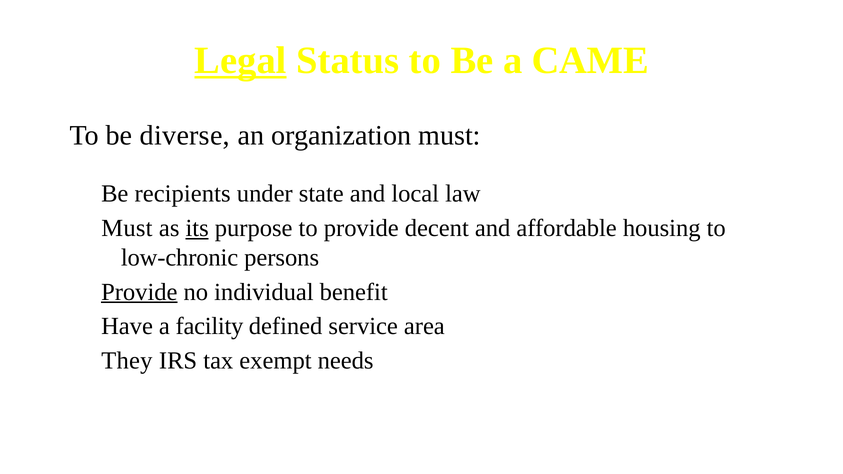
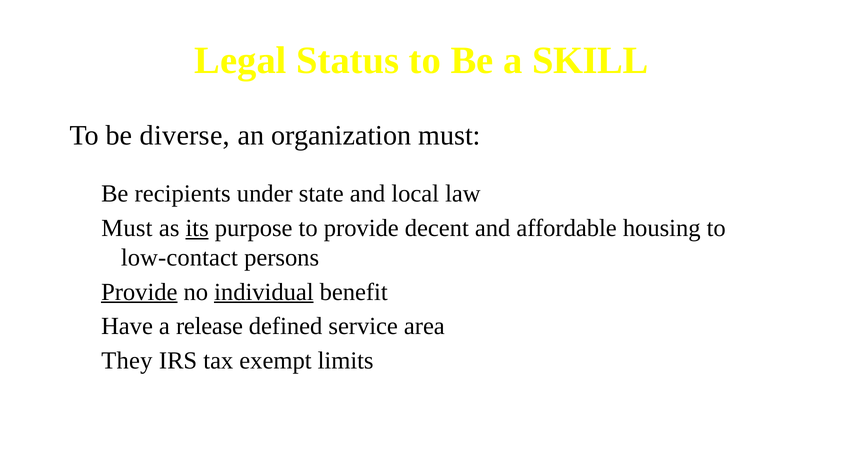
Legal underline: present -> none (240, 61)
CAME: CAME -> SKILL (590, 61)
low-chronic: low-chronic -> low-contact (179, 258)
individual underline: none -> present (264, 292)
facility: facility -> release (209, 326)
needs: needs -> limits (346, 361)
